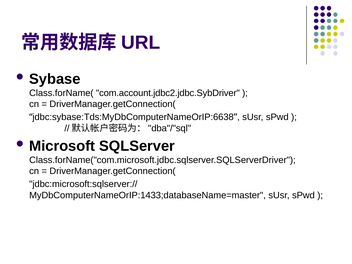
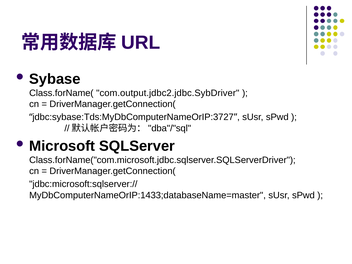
com.account.jdbc2.jdbc.SybDriver: com.account.jdbc2.jdbc.SybDriver -> com.output.jdbc2.jdbc.SybDriver (168, 93)
jdbc:sybase:Tds:MyDbComputerNameOrIP:6638: jdbc:sybase:Tds:MyDbComputerNameOrIP:6638 -> jdbc:sybase:Tds:MyDbComputerNameOrIP:3727 (133, 117)
